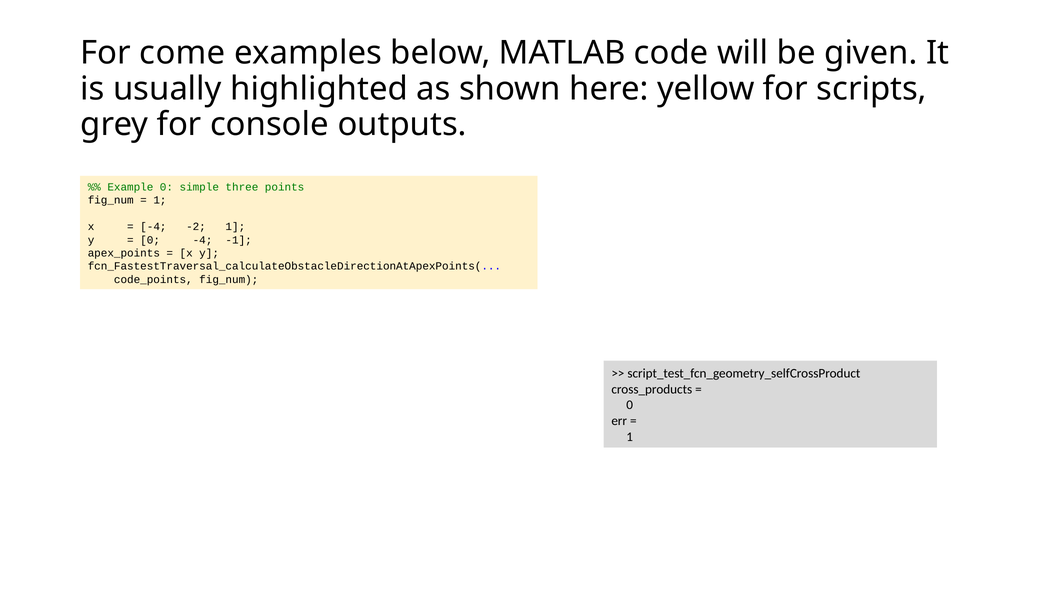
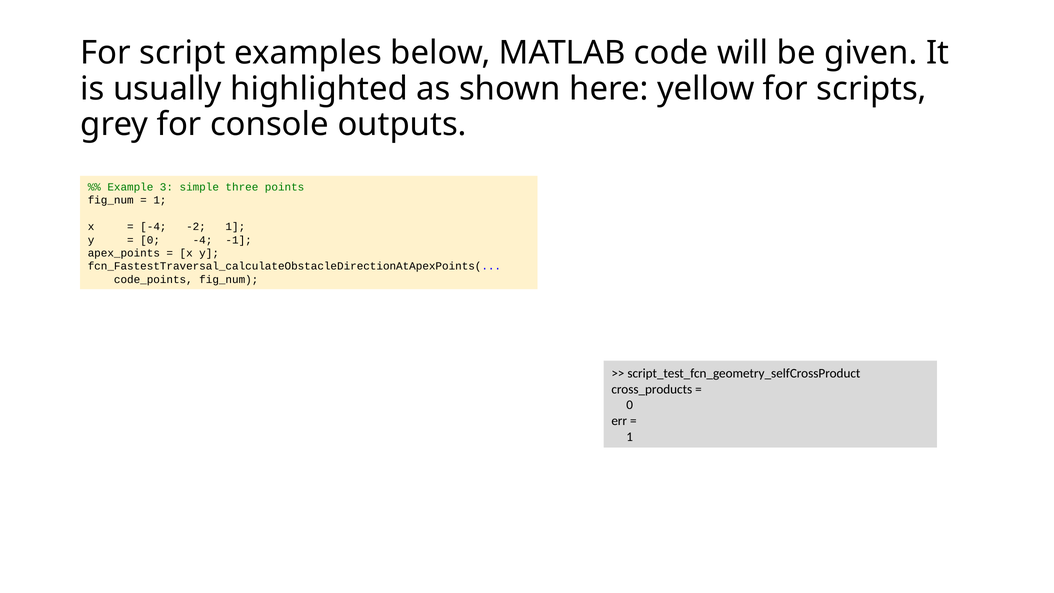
come: come -> script (183, 53)
Example 0: 0 -> 3 (166, 187)
